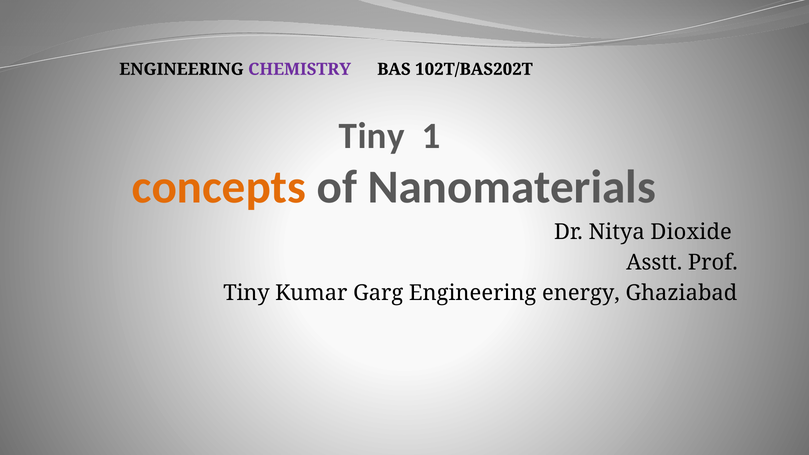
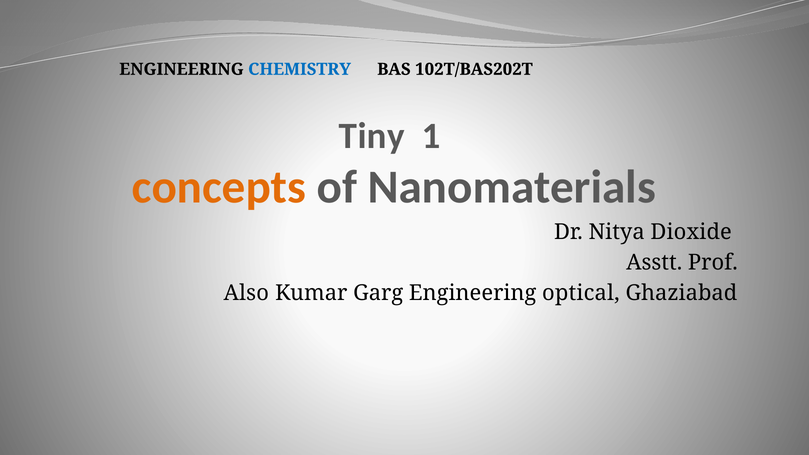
CHEMISTRY colour: purple -> blue (300, 69)
Tiny: Tiny -> Also (246, 293)
energy: energy -> optical (581, 293)
